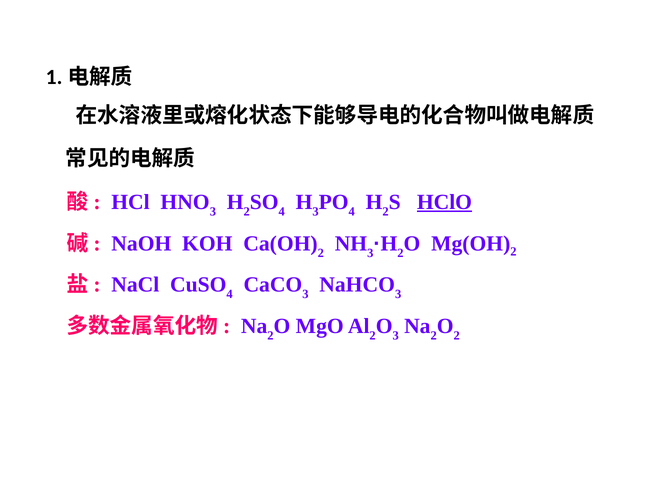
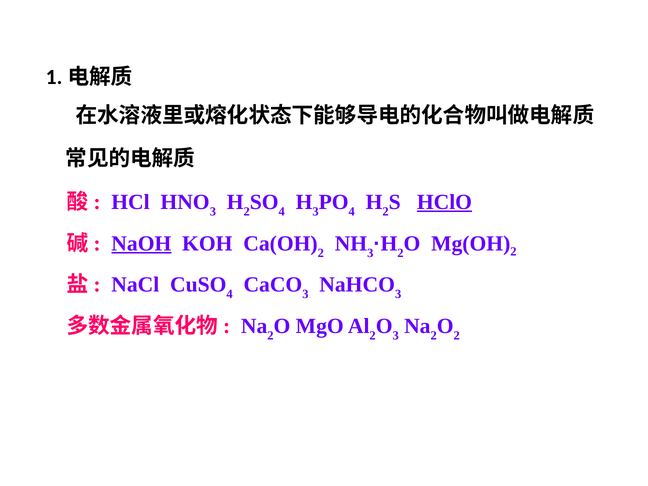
NaOH underline: none -> present (141, 243)
